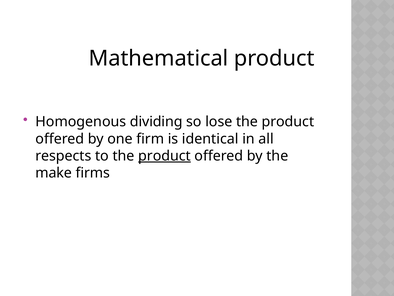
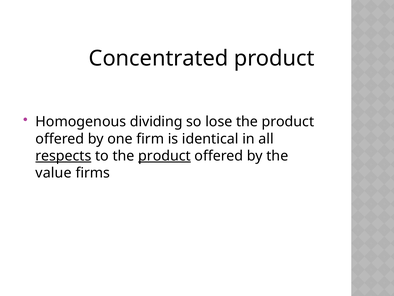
Mathematical: Mathematical -> Concentrated (159, 58)
respects underline: none -> present (63, 156)
make: make -> value (54, 173)
